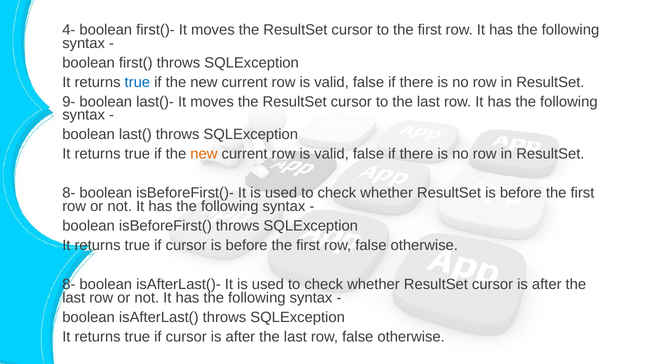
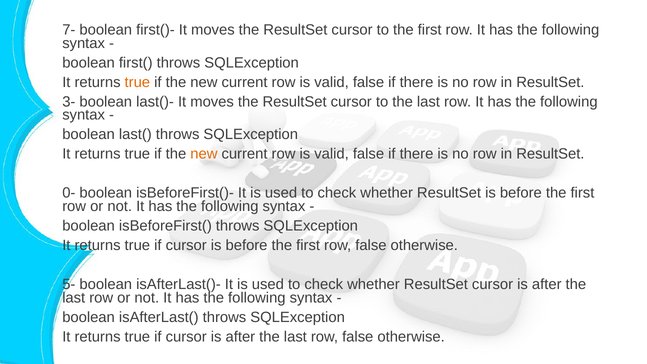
4-: 4- -> 7- (69, 30)
true colour: blue -> orange (137, 82)
9-: 9- -> 3- (69, 102)
8-: 8- -> 0- (69, 193)
8-: 8- -> 5- (69, 284)
